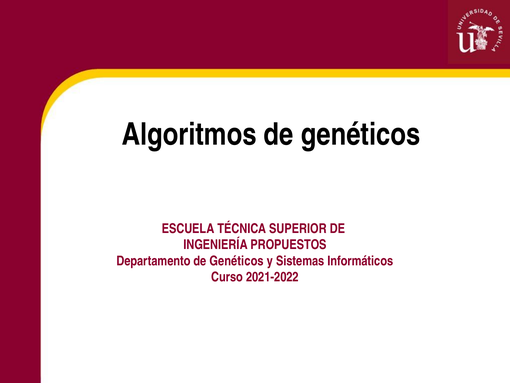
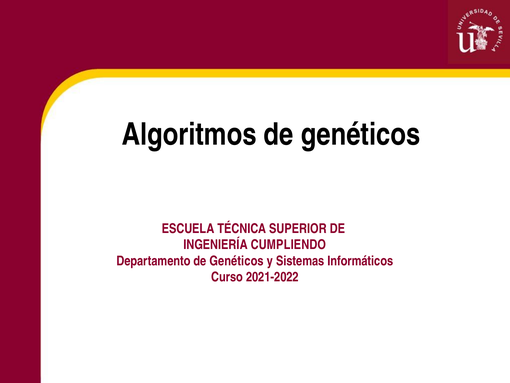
PROPUESTOS: PROPUESTOS -> CUMPLIENDO (288, 244)
